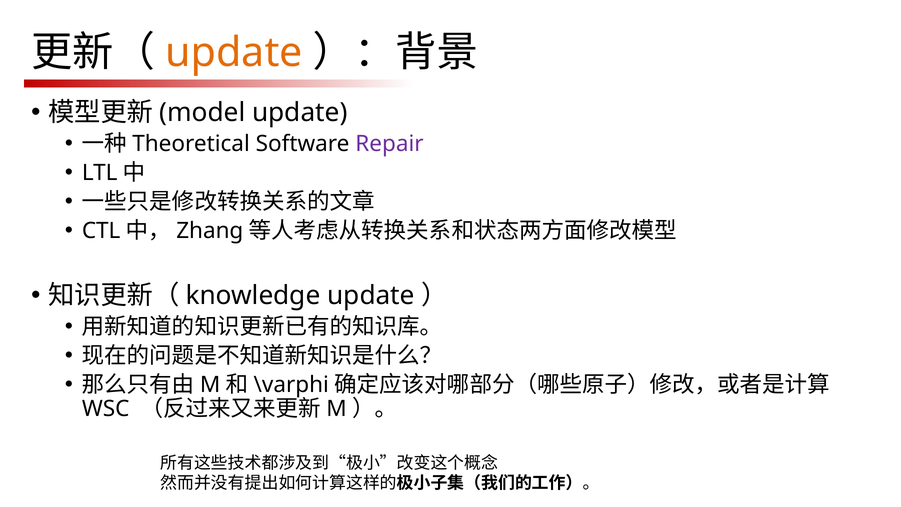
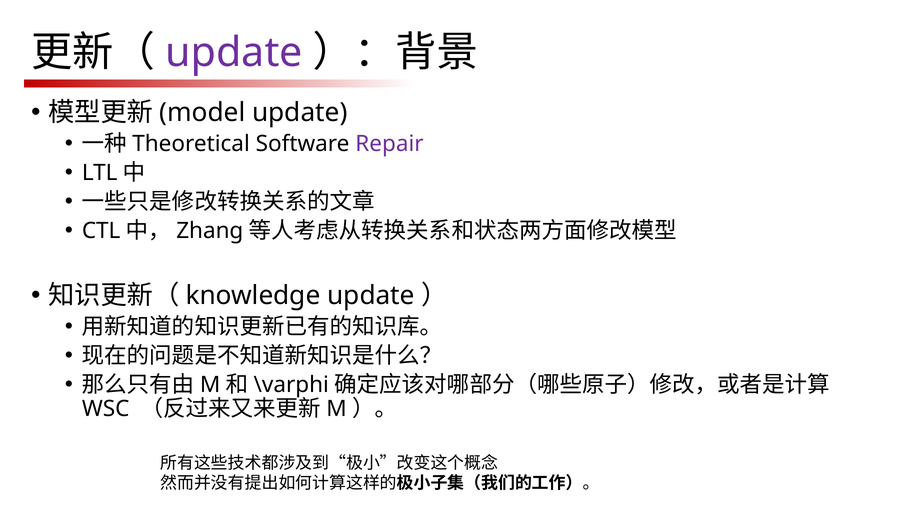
update colour: orange -> purple (234, 52)
